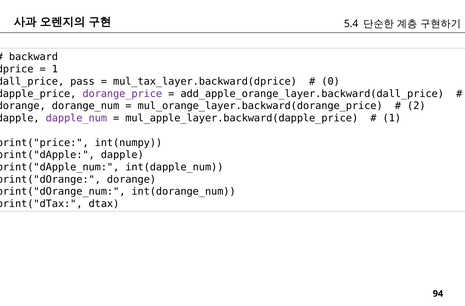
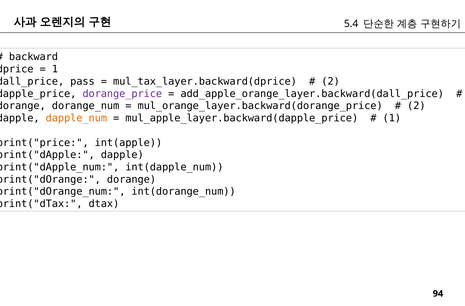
0: 0 -> 2 (331, 81)
dapple_num colour: purple -> orange (76, 118)
int(numpy: int(numpy -> int(apple (128, 142)
